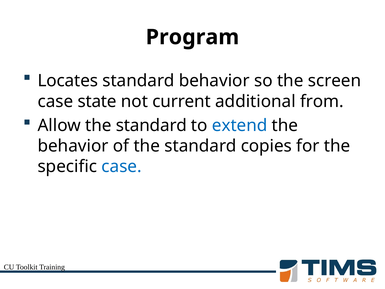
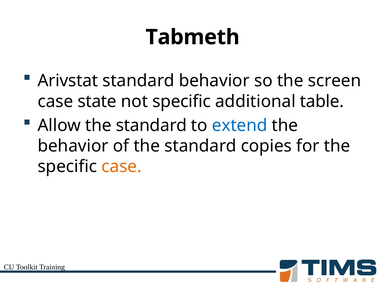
Program: Program -> Tabmeth (193, 37)
Locates: Locates -> Arivstat (68, 81)
not current: current -> specific (182, 101)
from: from -> table (322, 101)
case colour: blue -> orange (122, 166)
